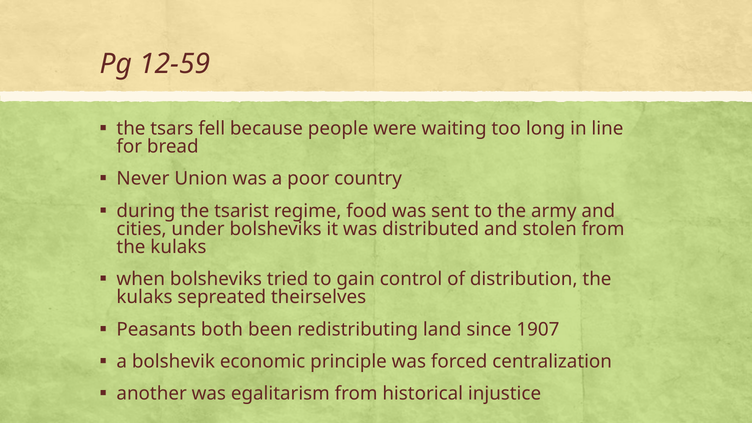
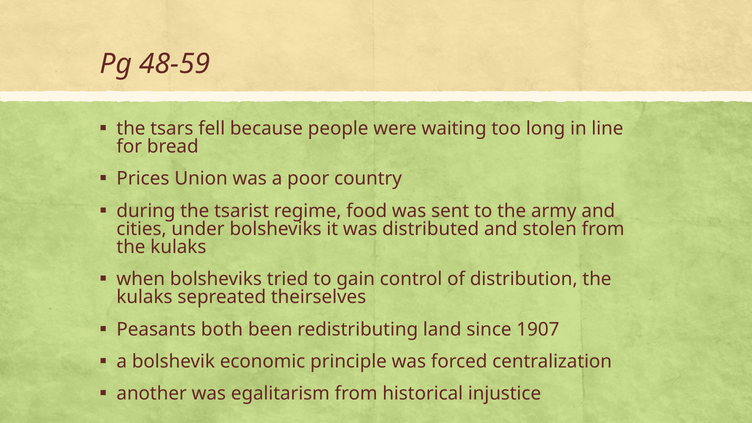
12-59: 12-59 -> 48-59 (175, 64)
Never: Never -> Prices (143, 179)
